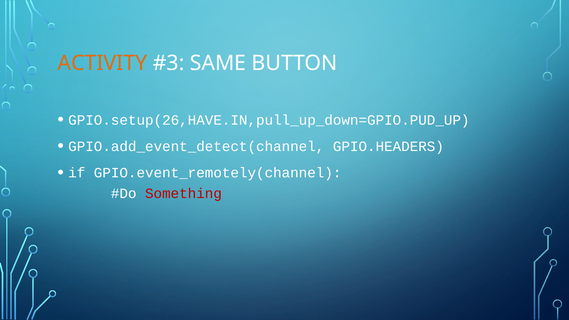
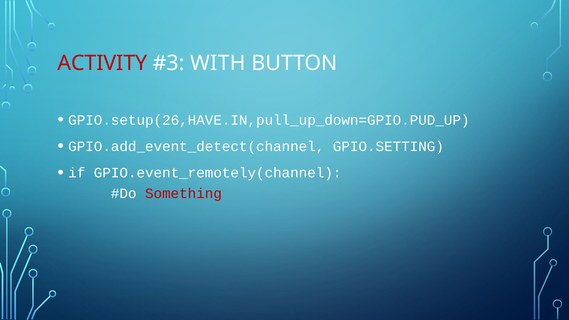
ACTIVITY colour: orange -> red (102, 63)
SAME: SAME -> WITH (218, 63)
GPIO.HEADERS: GPIO.HEADERS -> GPIO.SETTING (388, 146)
